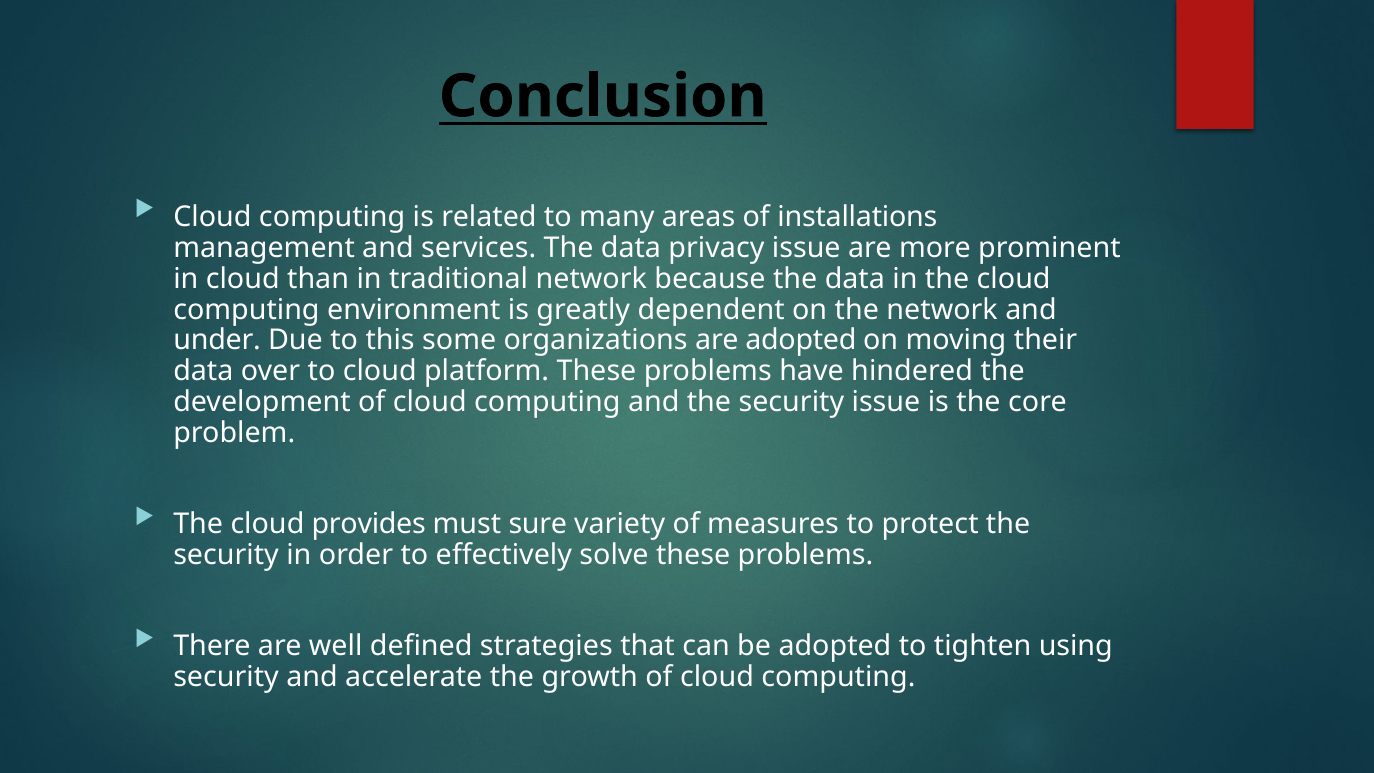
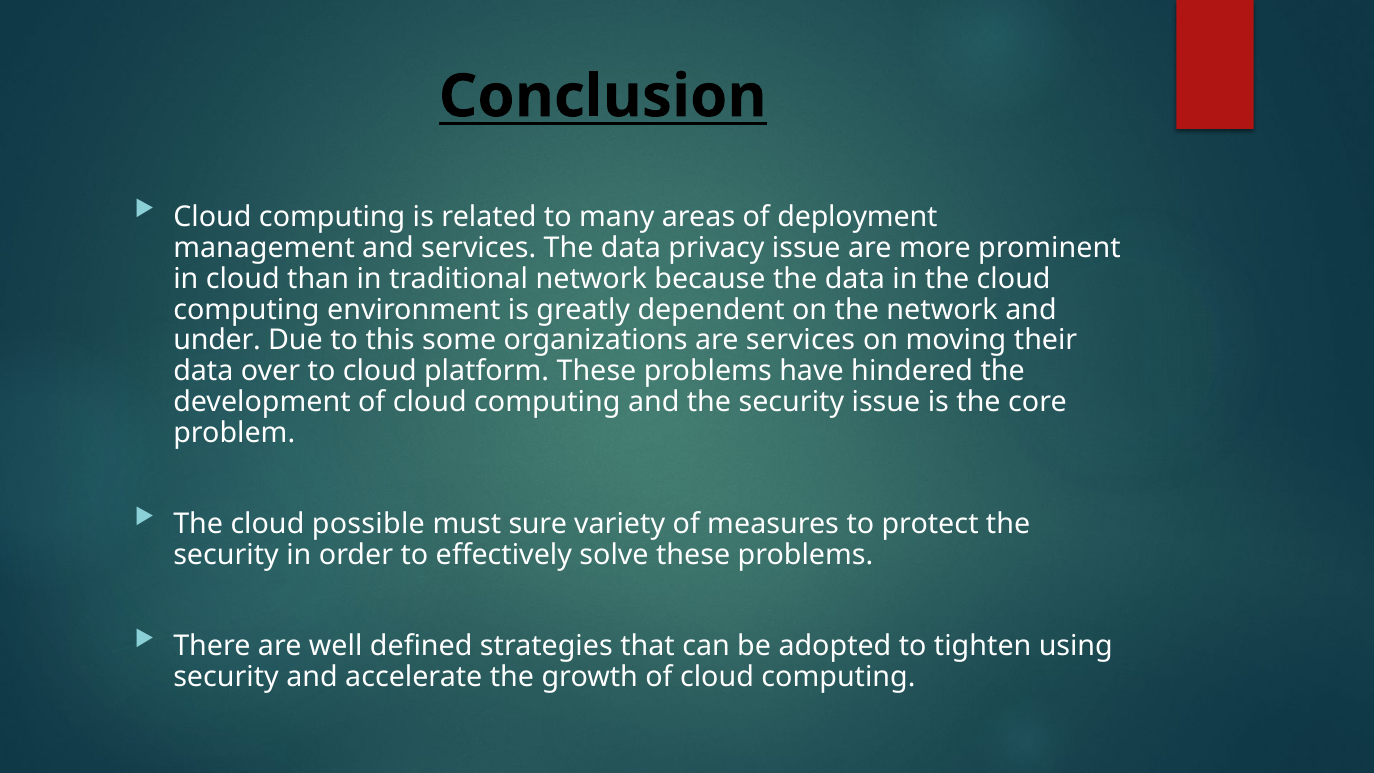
installations: installations -> deployment (857, 217)
are adopted: adopted -> services (801, 340)
provides: provides -> possible (368, 524)
